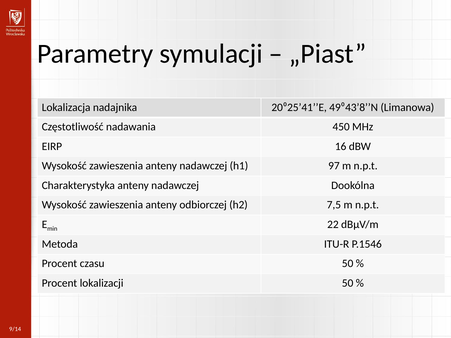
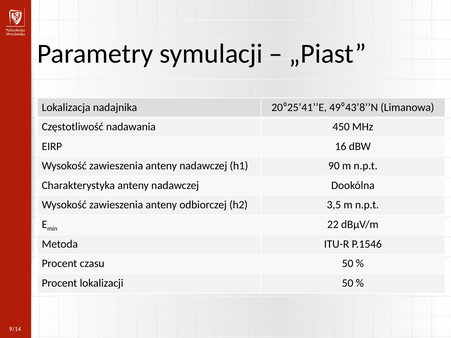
97: 97 -> 90 (334, 166)
7,5: 7,5 -> 3,5 (334, 205)
